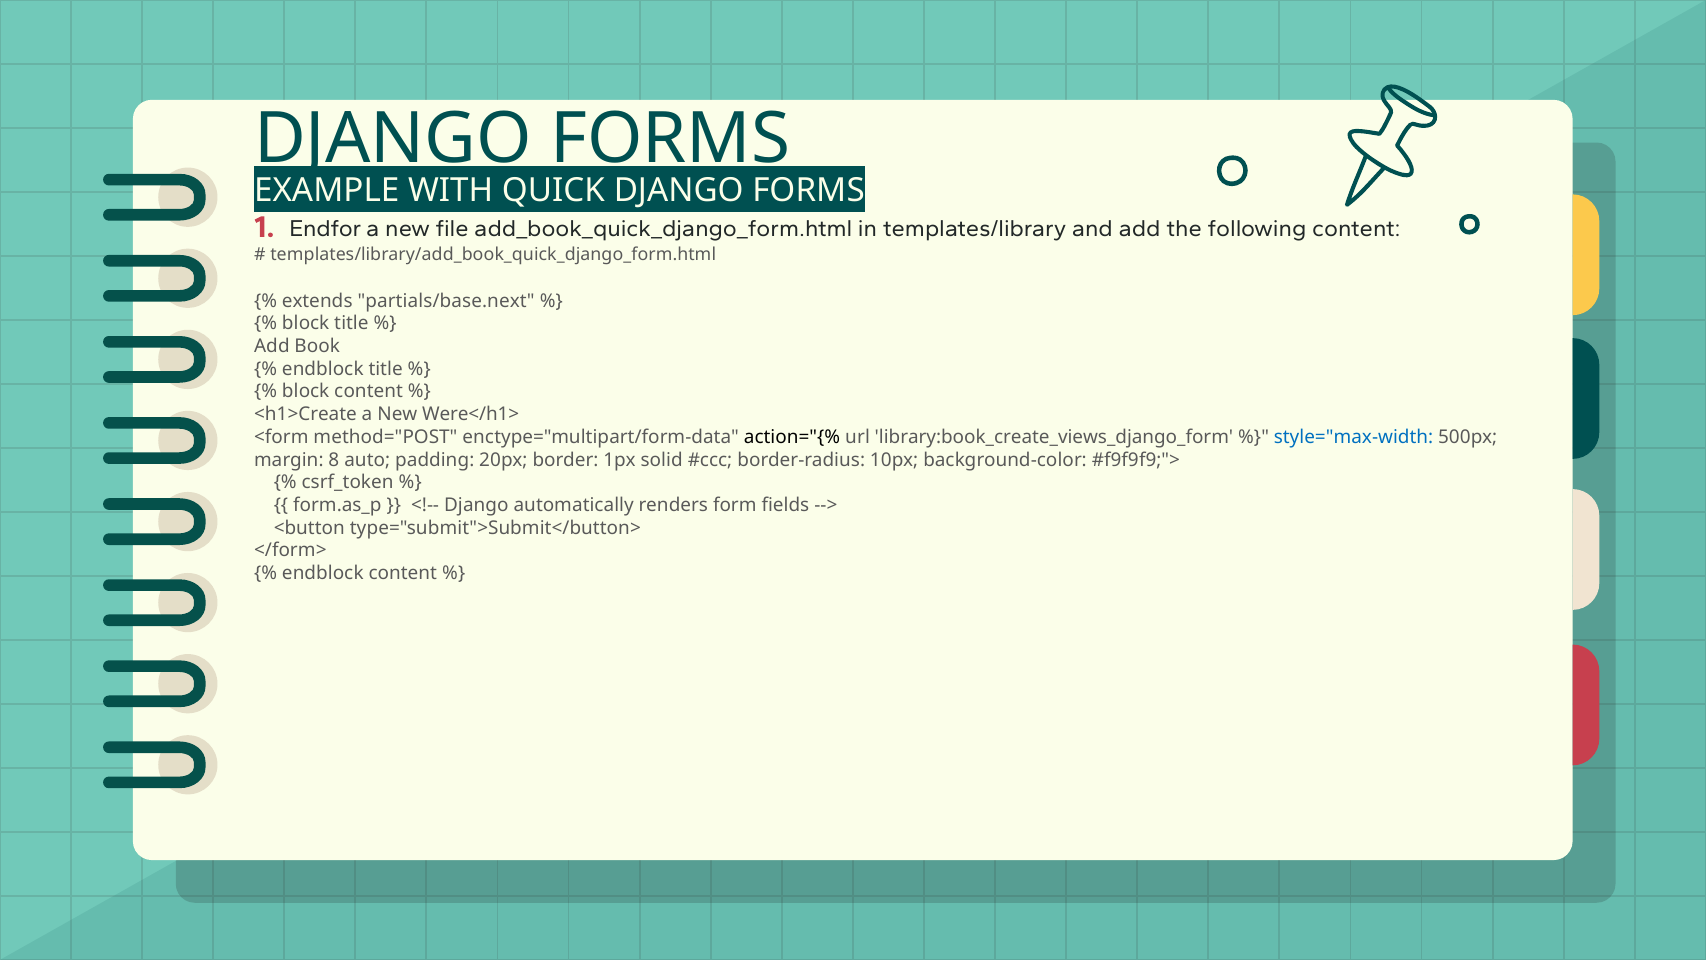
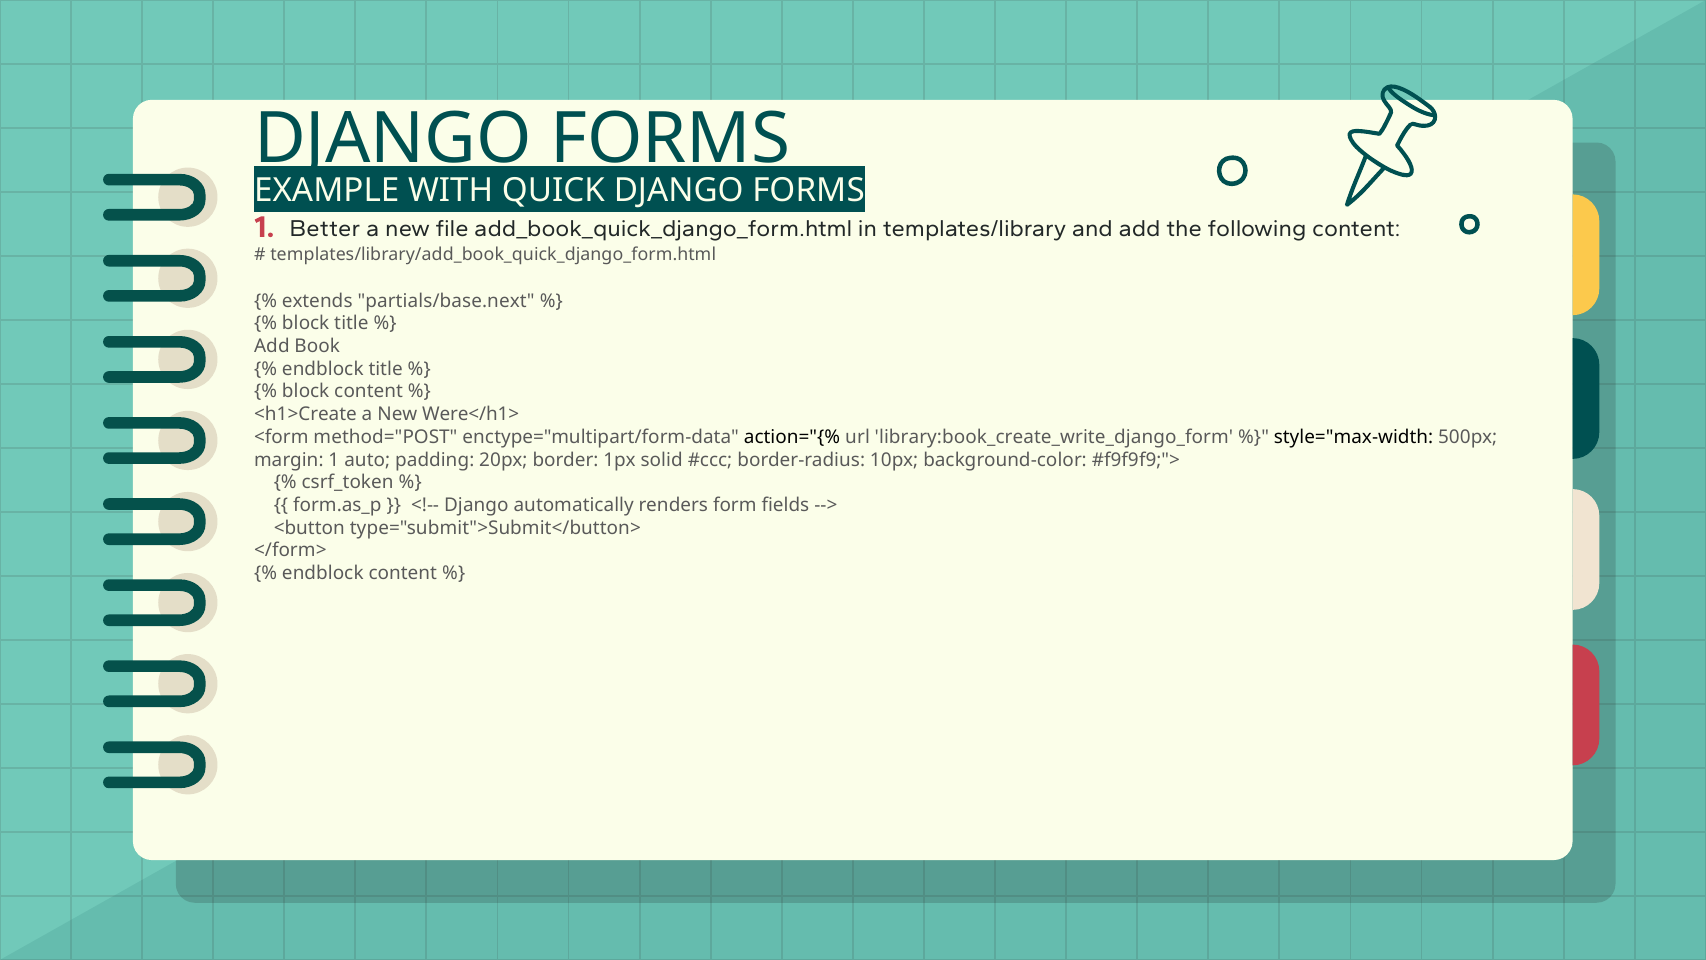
Endfor: Endfor -> Better (325, 229)
library:book_create_views_django_form: library:book_create_views_django_form -> library:book_create_write_django_form (1054, 437)
style="max-width colour: blue -> black (1354, 437)
margin 8: 8 -> 1 (334, 460)
